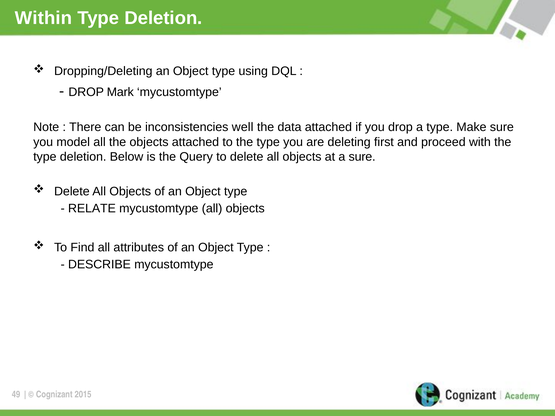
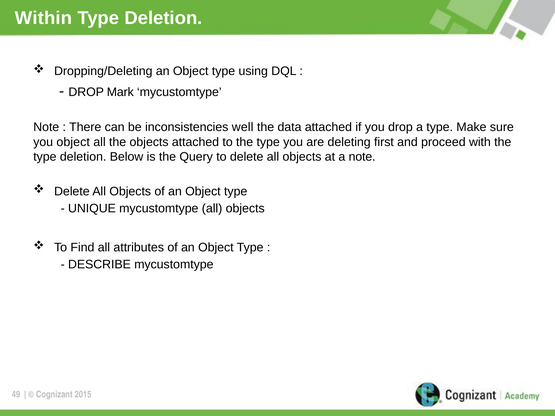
you model: model -> object (73, 142)
a sure: sure -> note (362, 157)
RELATE: RELATE -> UNIQUE (92, 209)
